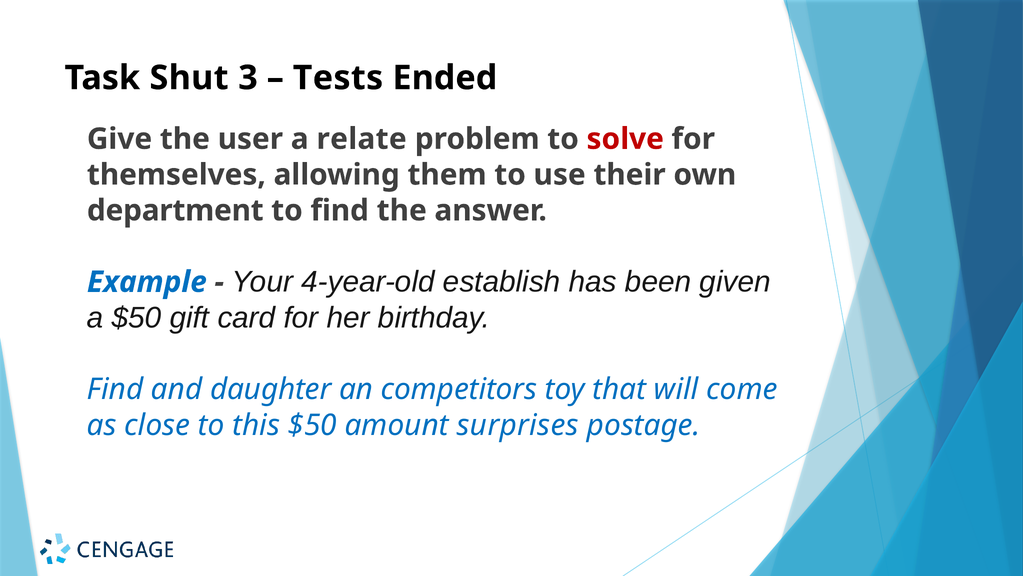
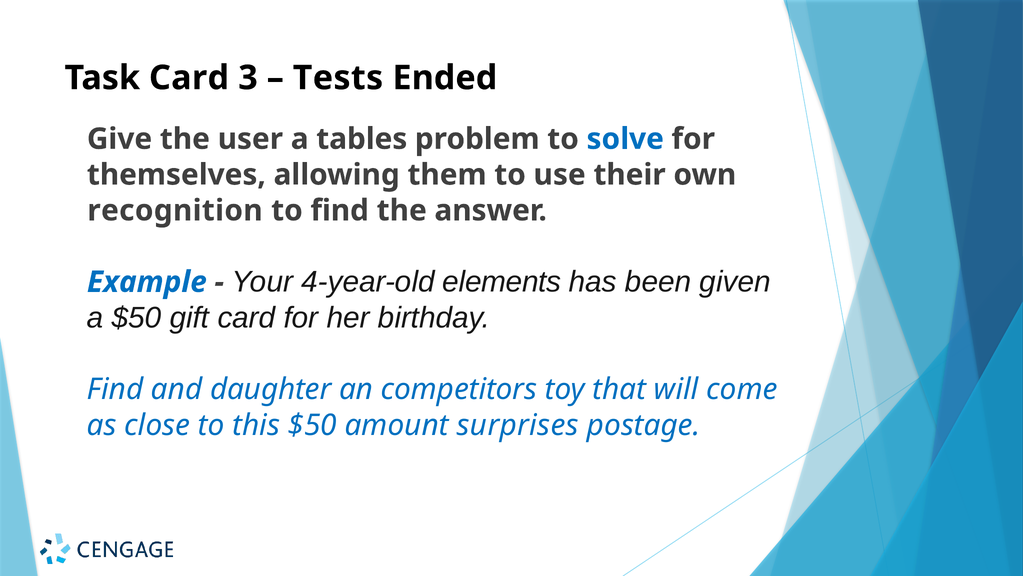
Task Shut: Shut -> Card (189, 78)
relate: relate -> tables (362, 139)
solve colour: red -> blue (625, 139)
department: department -> recognition (175, 210)
establish: establish -> elements (502, 282)
